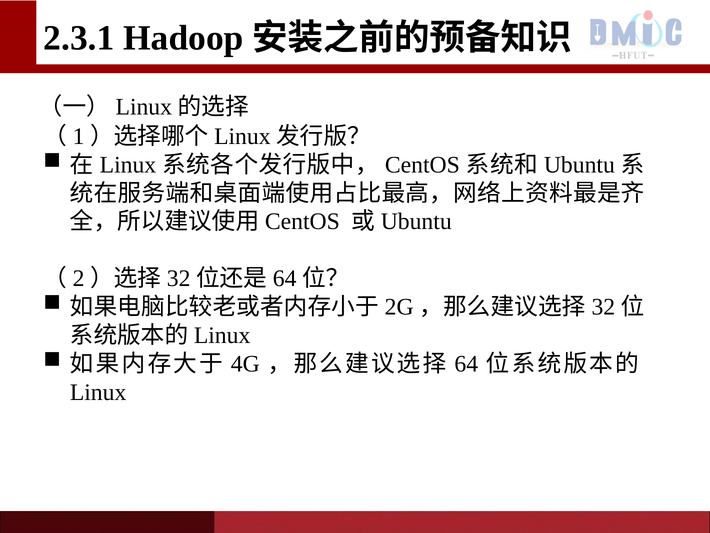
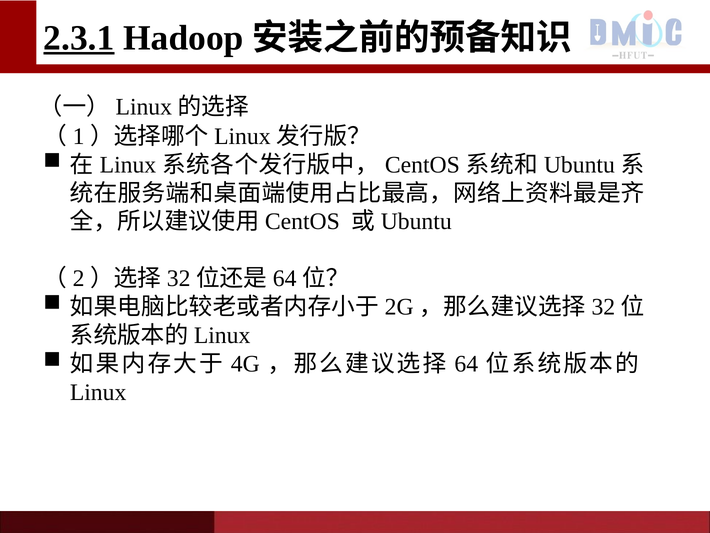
2.3.1 underline: none -> present (79, 38)
